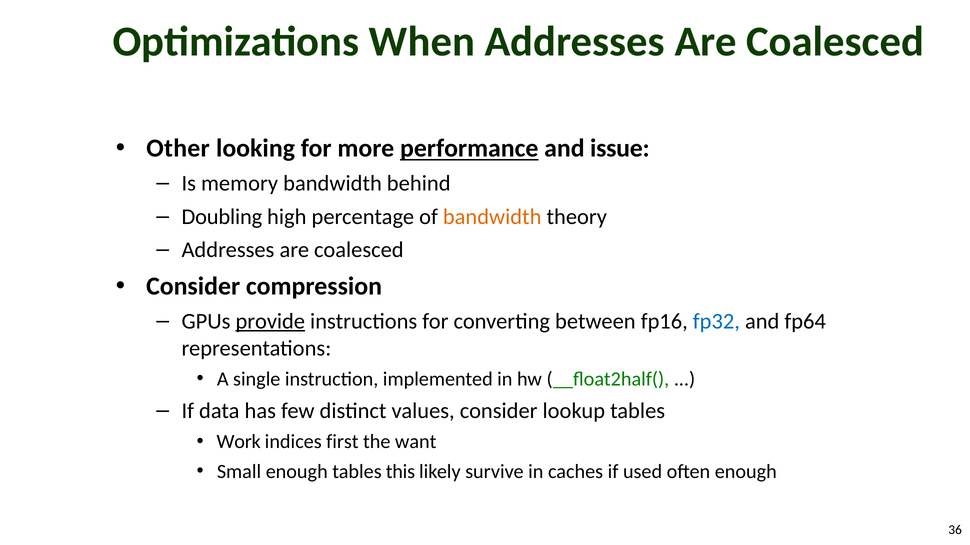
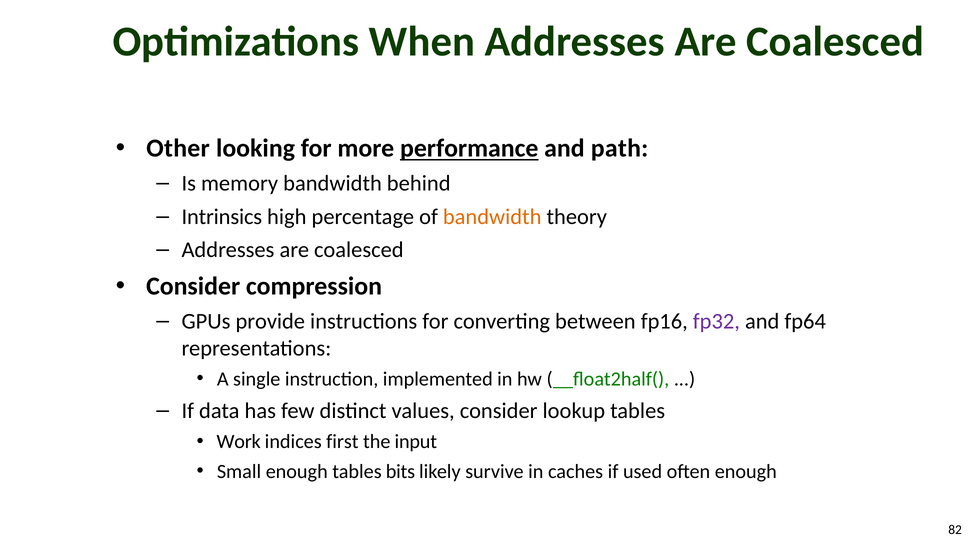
issue: issue -> path (620, 149)
Doubling: Doubling -> Intrinsics (222, 217)
provide underline: present -> none (270, 322)
fp32 colour: blue -> purple (716, 322)
want: want -> input (416, 442)
this: this -> bits (400, 472)
36: 36 -> 82 (955, 531)
